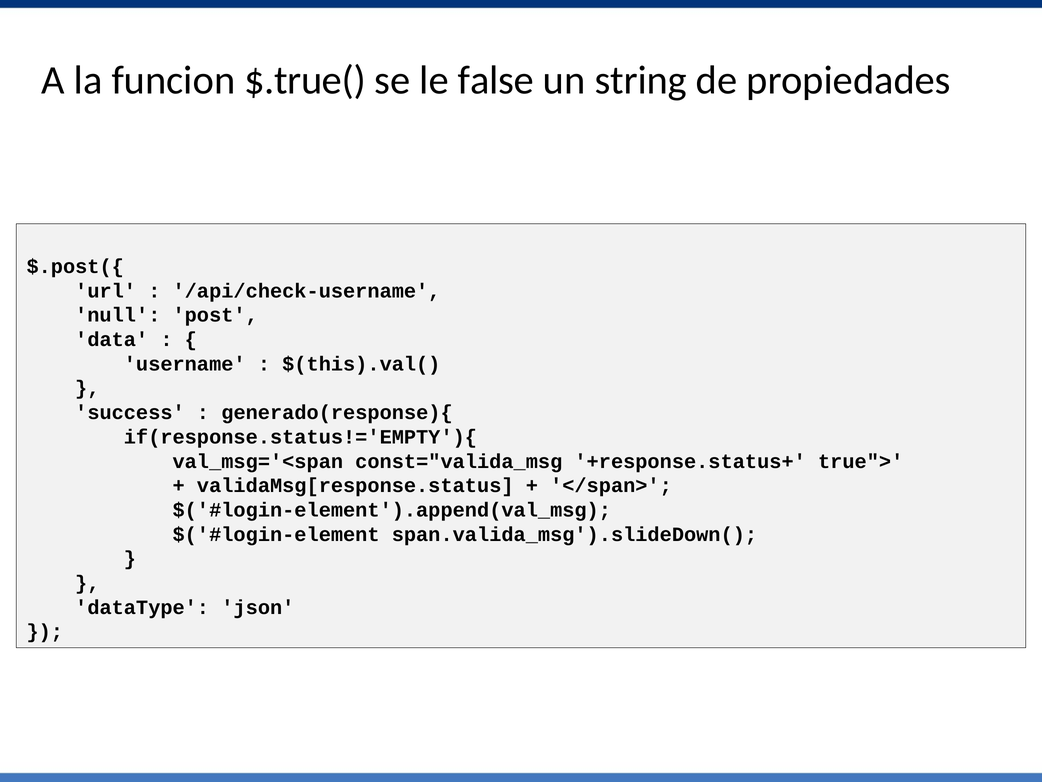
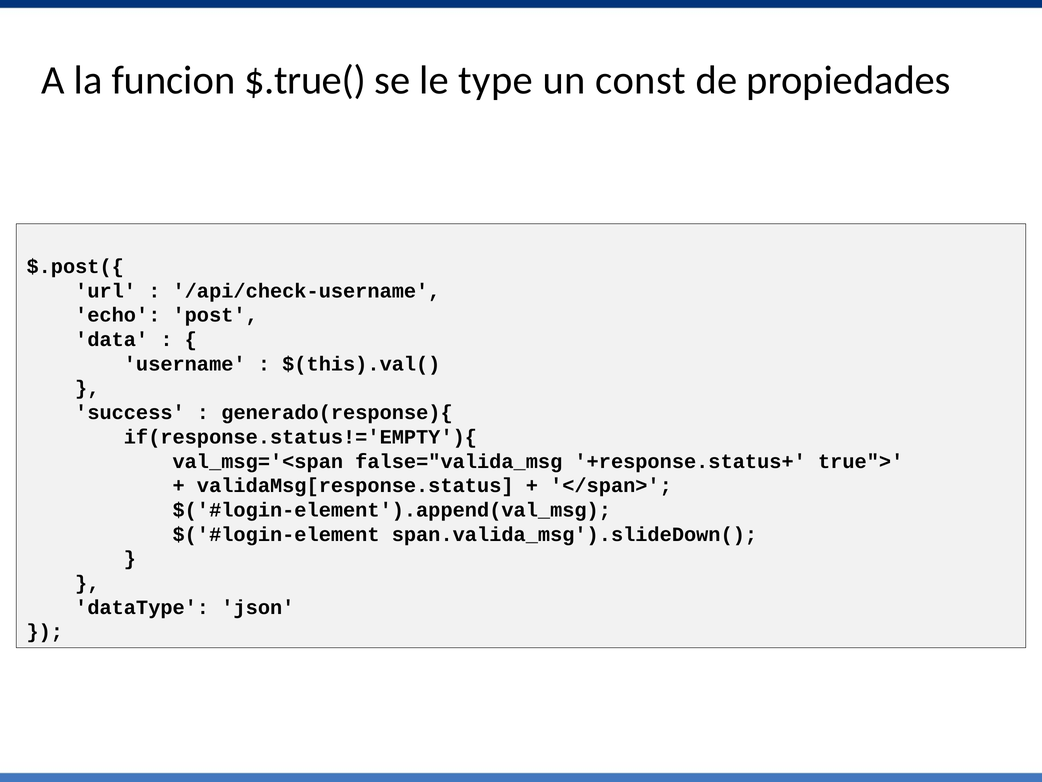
false: false -> type (496, 80)
string: string -> const (640, 80)
null: null -> echo (118, 315)
const="valida_msg: const="valida_msg -> false="valida_msg (459, 461)
